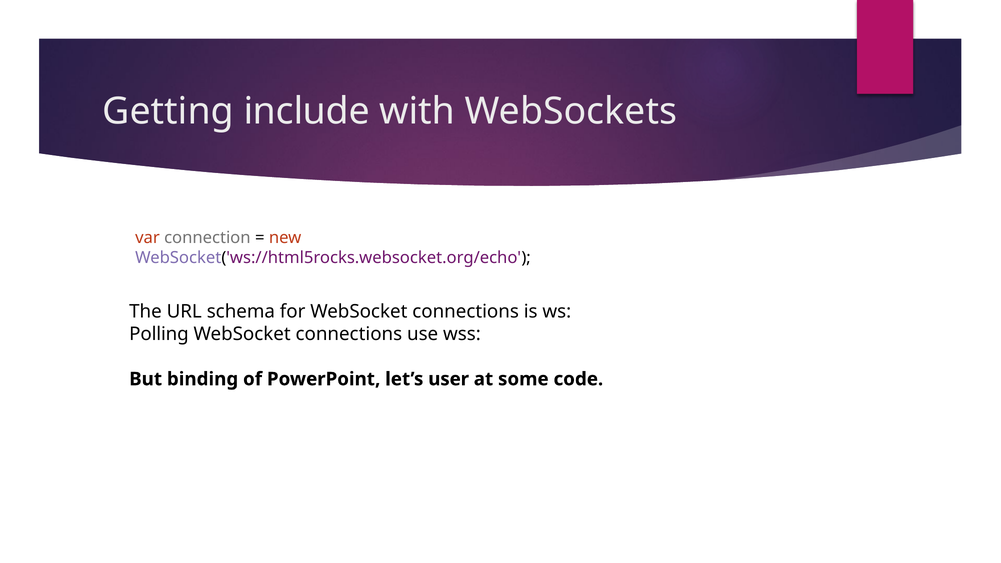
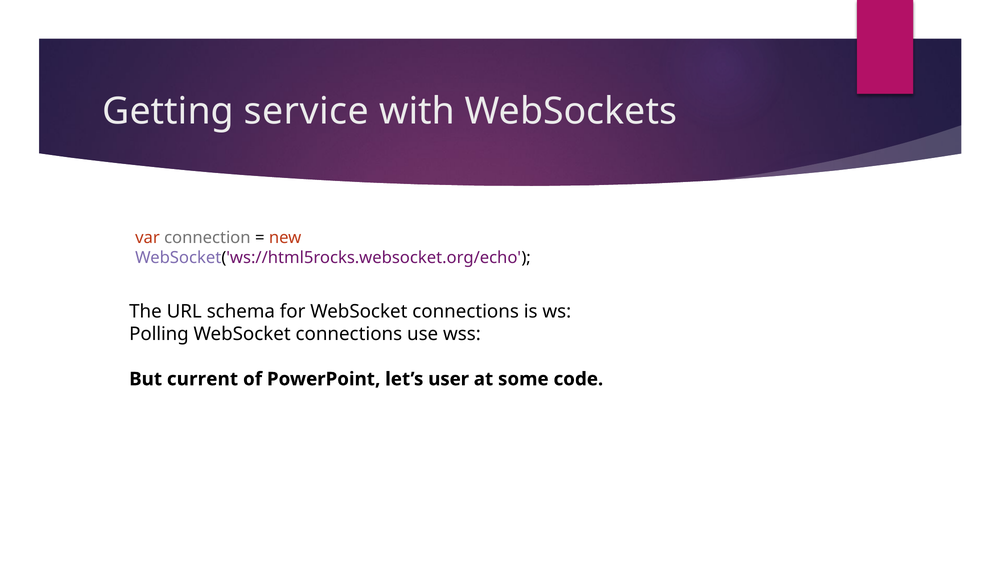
include: include -> service (306, 112)
binding: binding -> current (202, 379)
